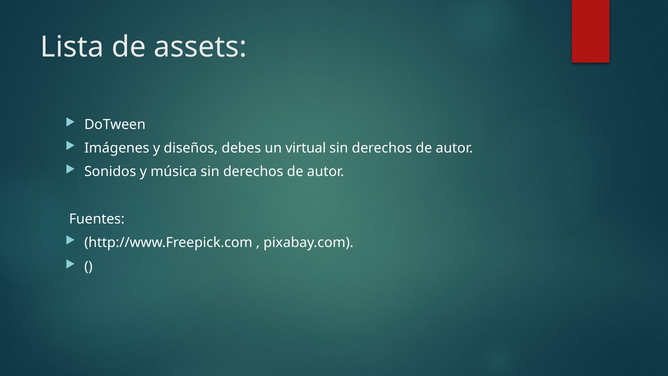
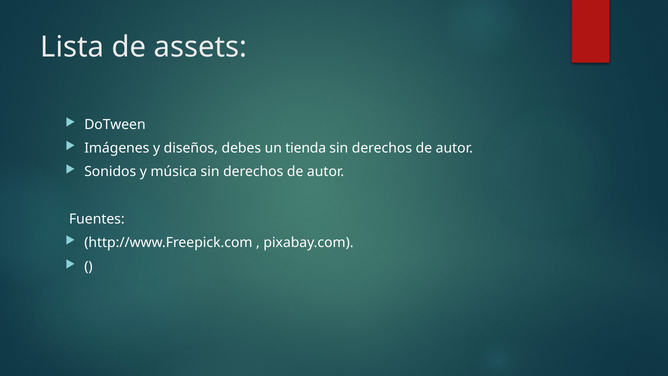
virtual: virtual -> tienda (306, 148)
